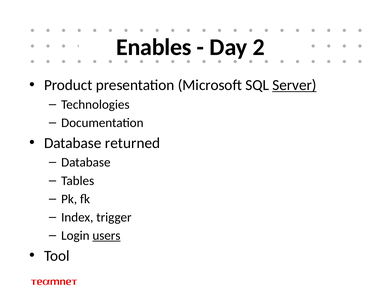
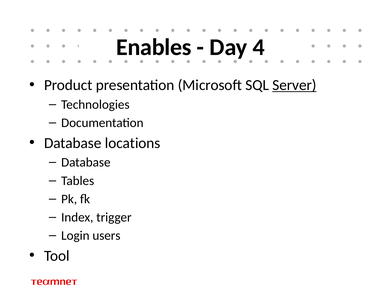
2: 2 -> 4 (259, 47)
returned: returned -> locations (133, 143)
users underline: present -> none (106, 236)
